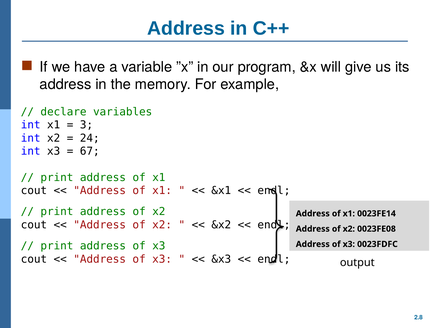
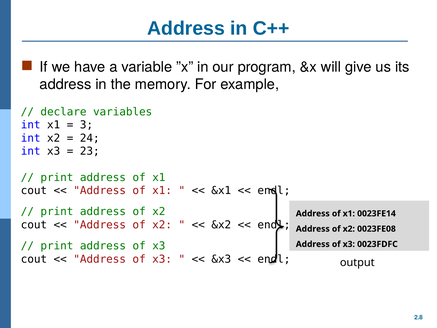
67: 67 -> 23 (90, 151)
